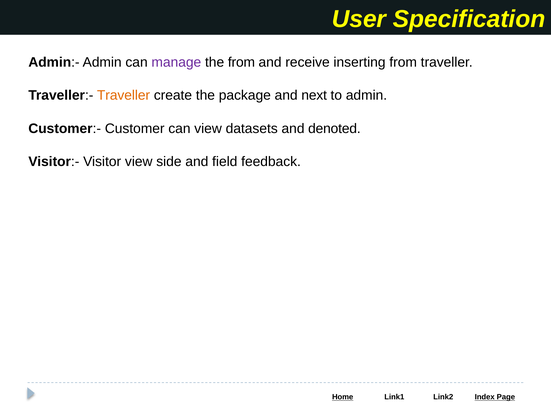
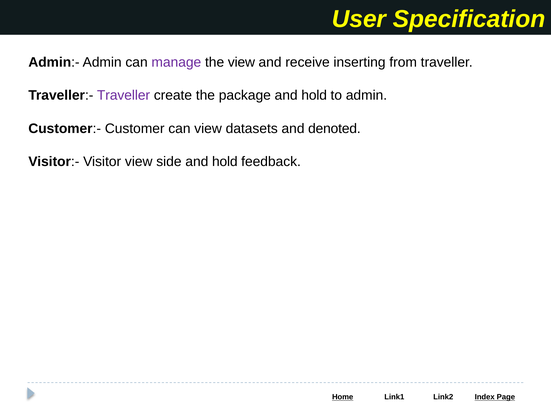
the from: from -> view (241, 62)
Traveller colour: orange -> purple (124, 95)
package and next: next -> hold (314, 95)
side and field: field -> hold (225, 162)
